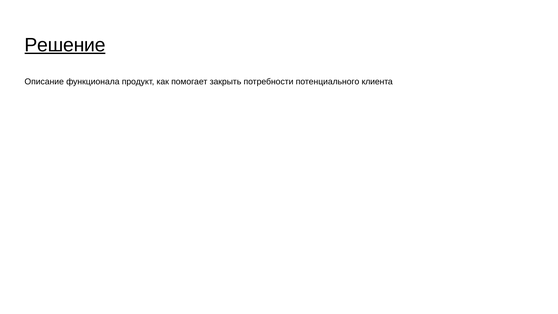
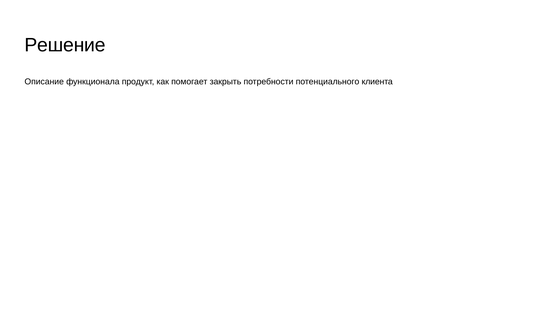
Решение underline: present -> none (65, 45)
